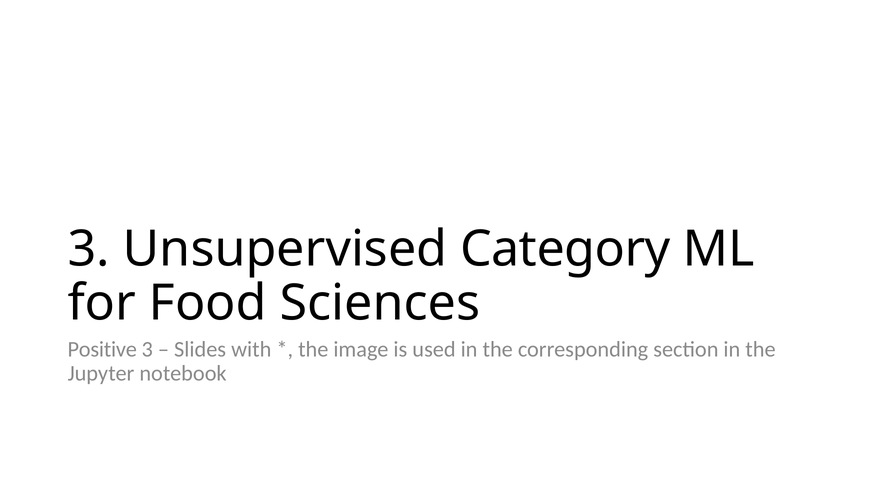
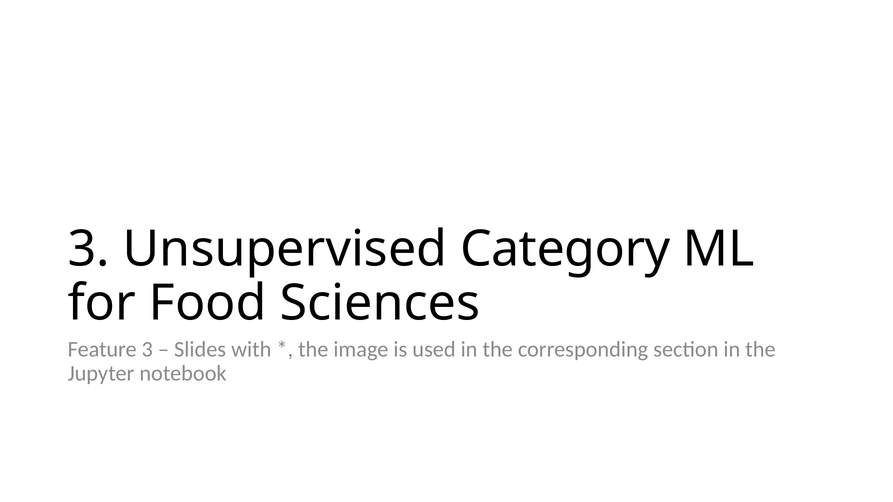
Positive: Positive -> Feature (102, 349)
